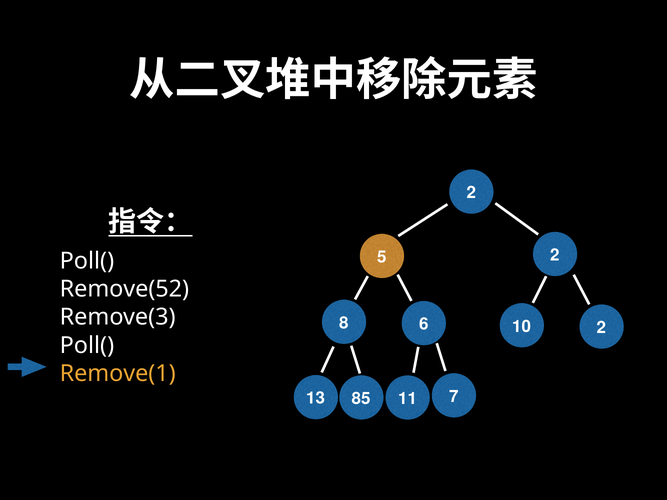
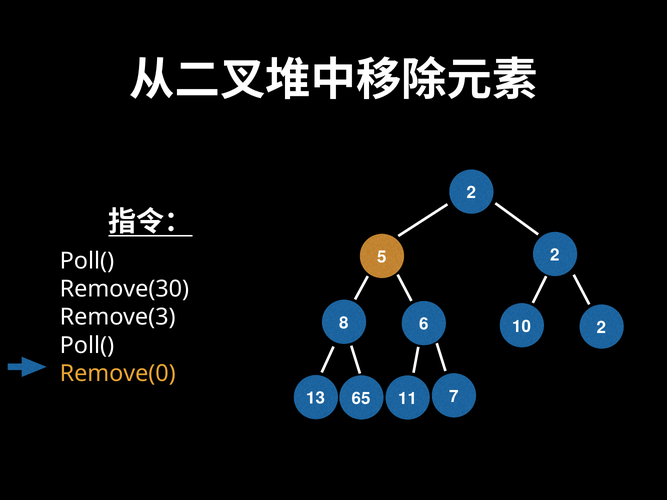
Remove(52: Remove(52 -> Remove(30 (124, 289)
Remove(1: Remove(1 -> Remove(0 (118, 374)
85: 85 -> 65 (361, 399)
